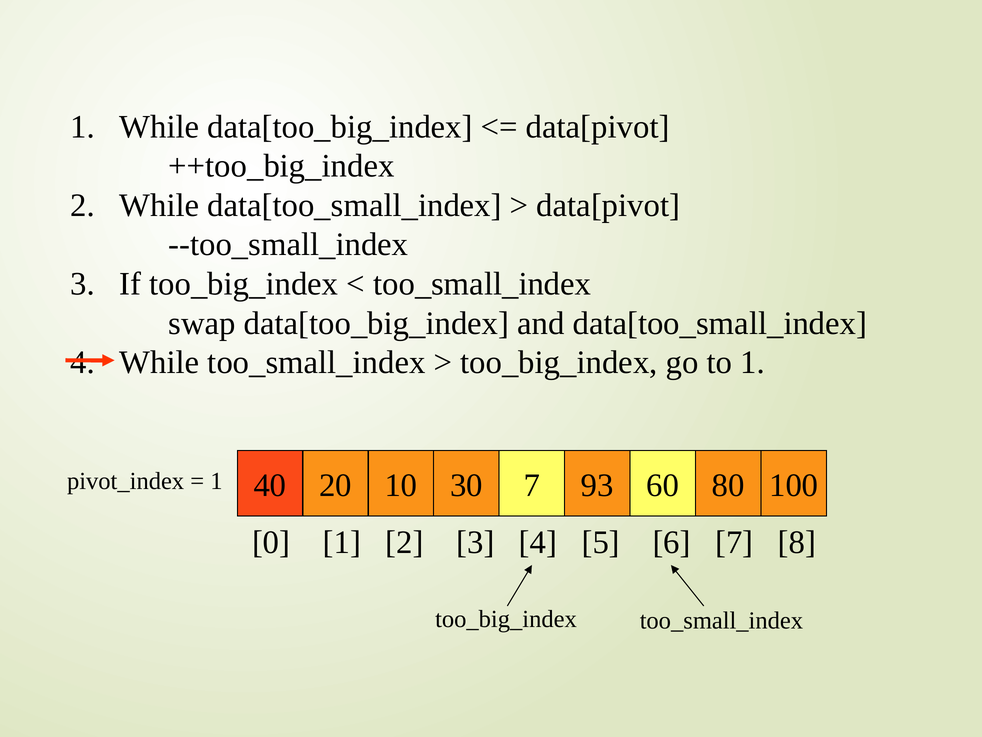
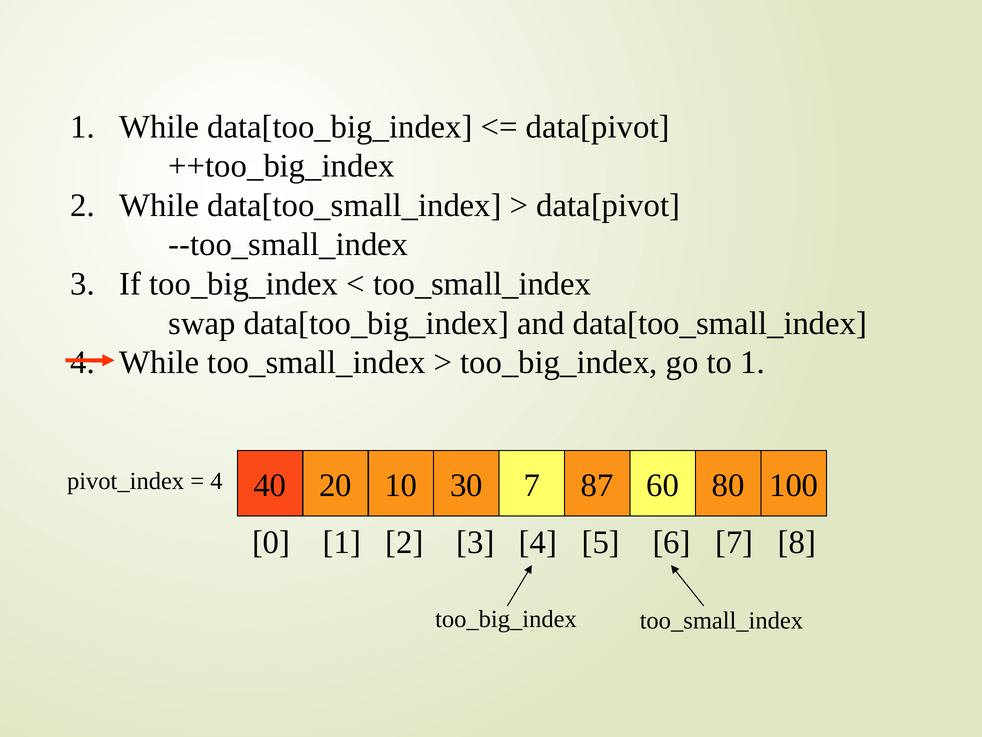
1: 1 -> 4 (216, 481)
93: 93 -> 87 (597, 485)
